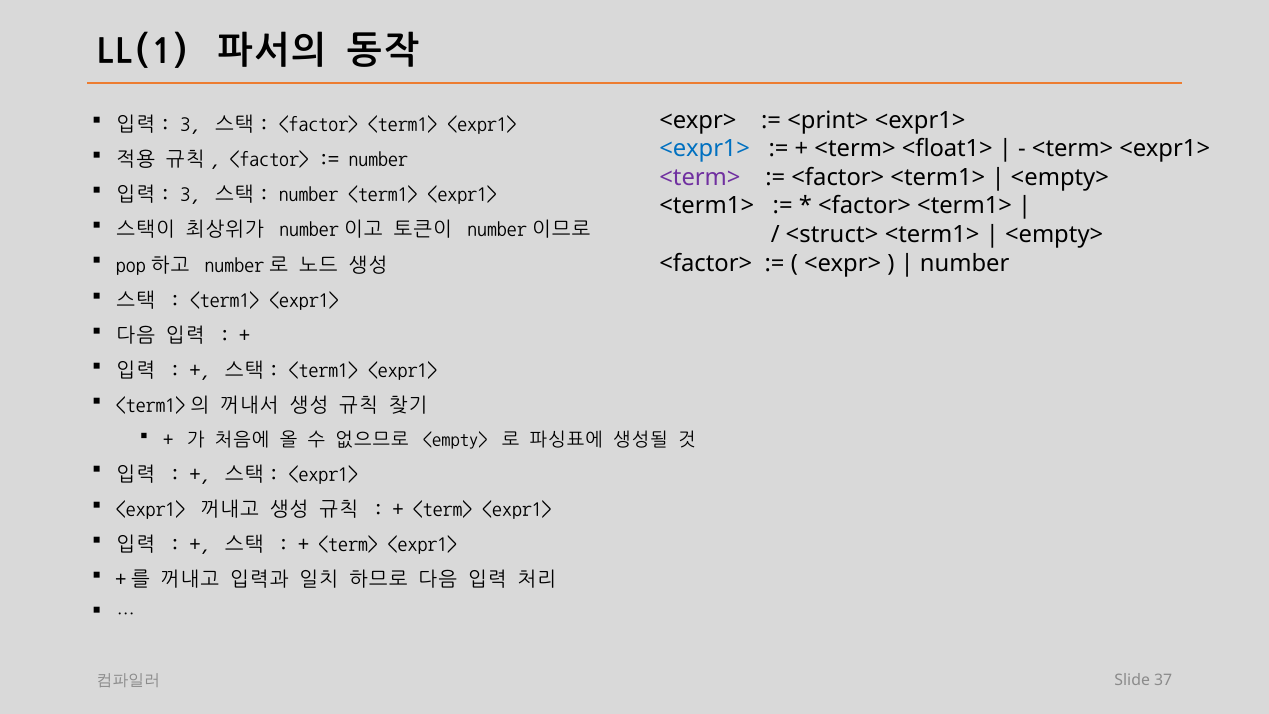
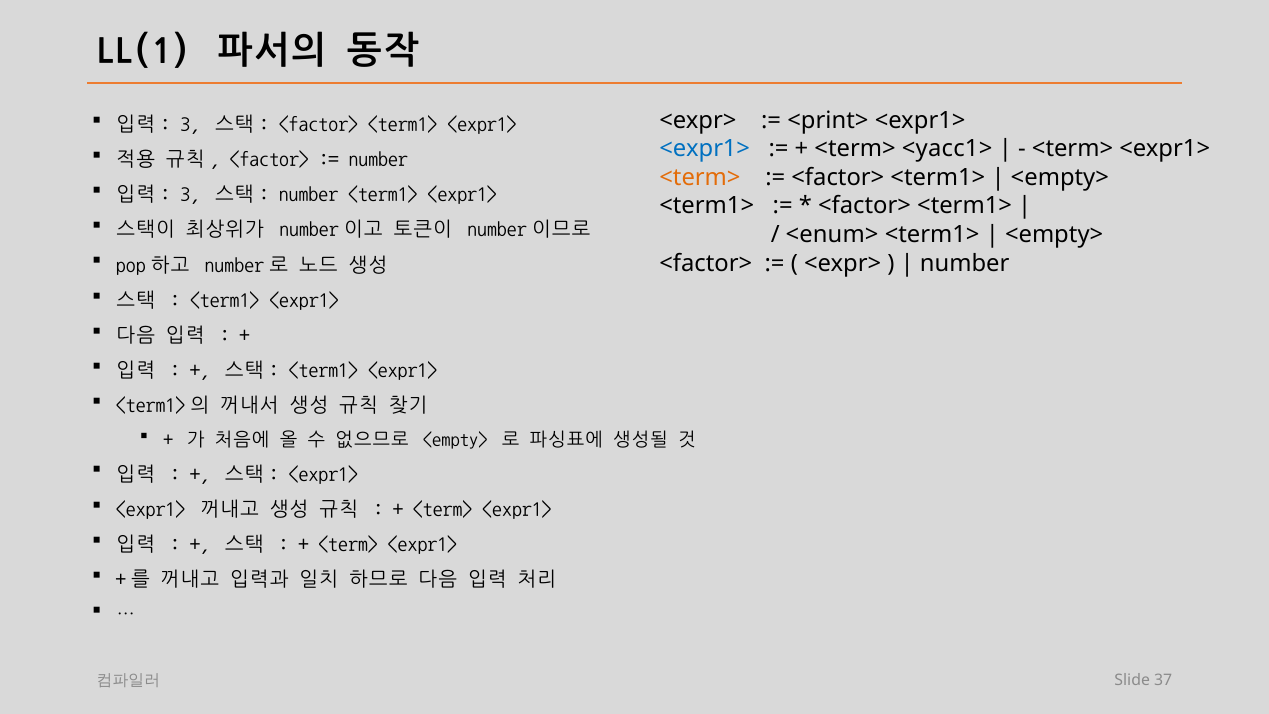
<float1>: <float1> -> <yacc1> (947, 149)
<term> colour: purple -> orange (700, 177)
<struct>: <struct> -> <enum> (832, 235)
